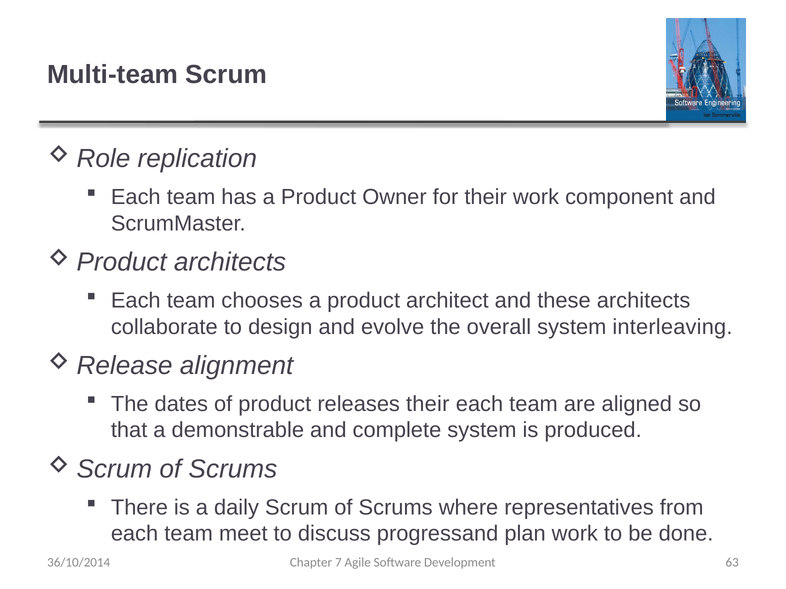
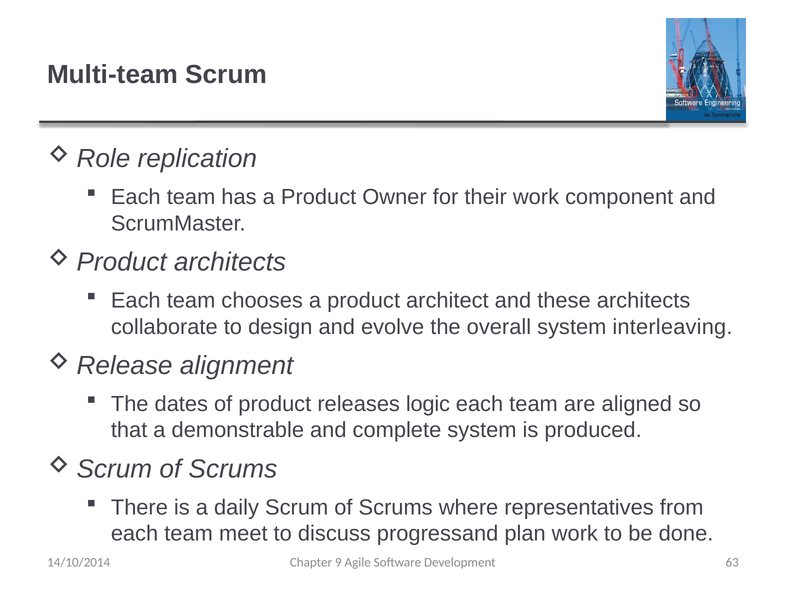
releases their: their -> logic (428, 404)
36/10/2014: 36/10/2014 -> 14/10/2014 (79, 563)
7: 7 -> 9 (338, 563)
